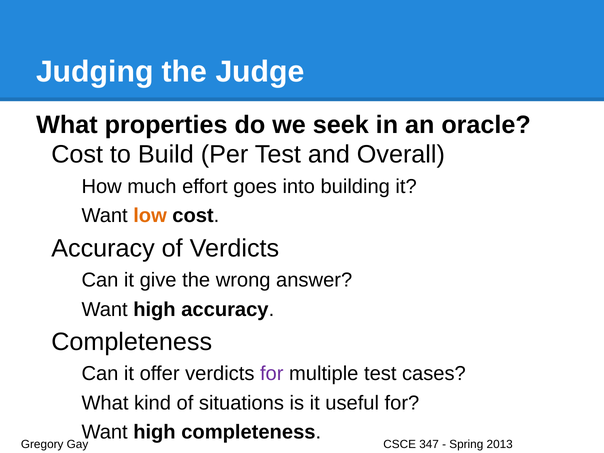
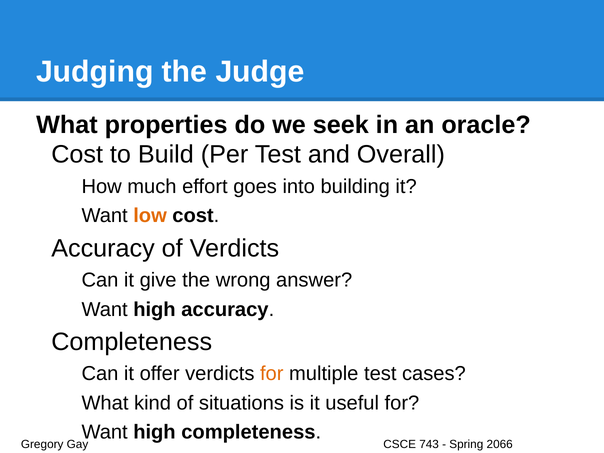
for colour: purple -> orange (272, 374)
347: 347 -> 743 (429, 444)
2013: 2013 -> 2066 (500, 444)
